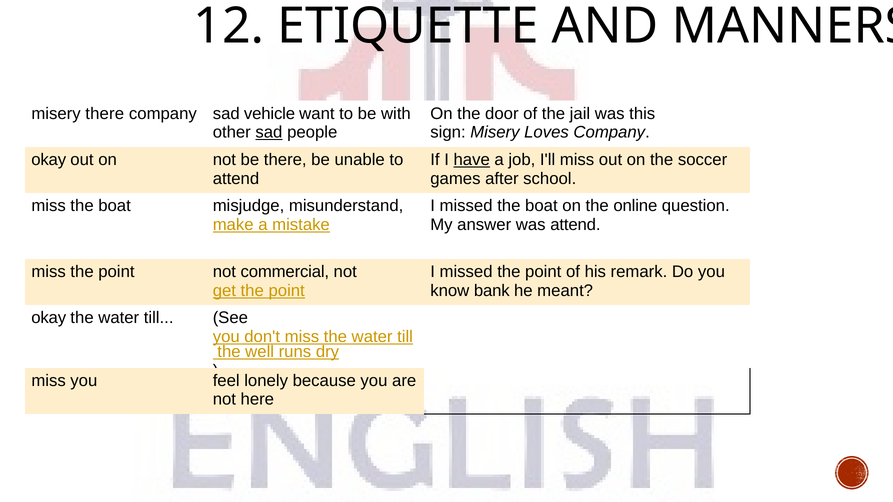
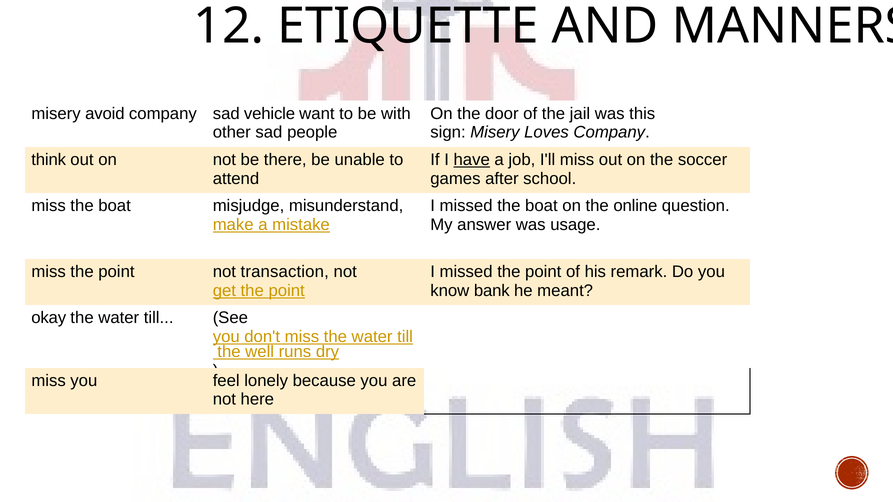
misery there: there -> avoid (105, 114)
sad underline: present -> none (269, 132)
okay: okay -> think (49, 160)
was attend: attend -> usage (575, 225)
commercial: commercial -> transaction (285, 272)
